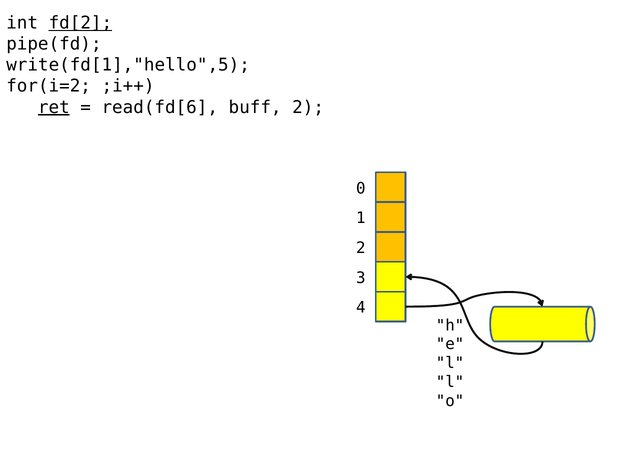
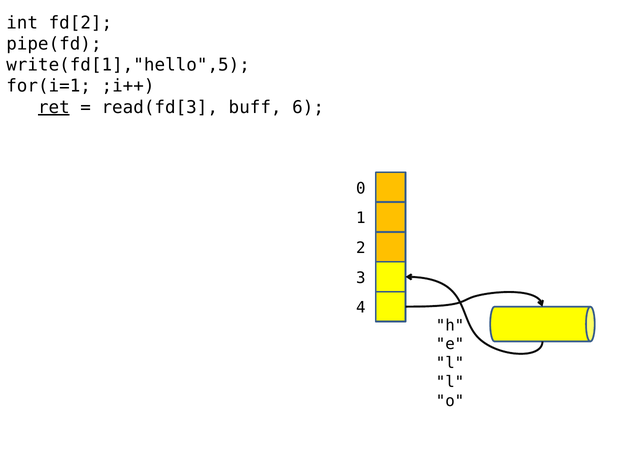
fd[2 underline: present -> none (80, 23)
for(i=2: for(i=2 -> for(i=1 (49, 86)
read(fd[6: read(fd[6 -> read(fd[3 (160, 107)
buff 2: 2 -> 6 (308, 107)
